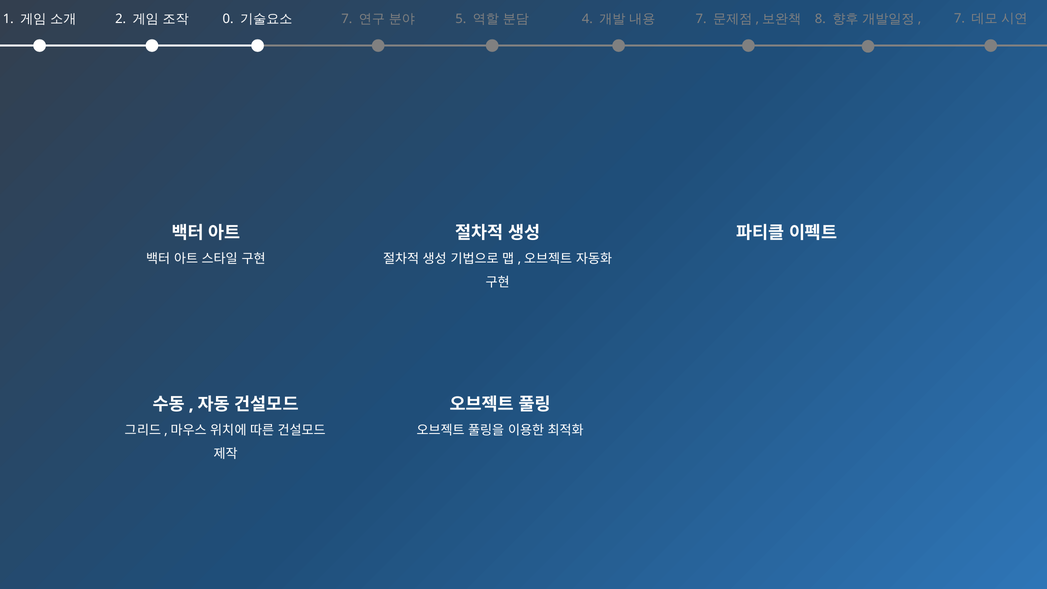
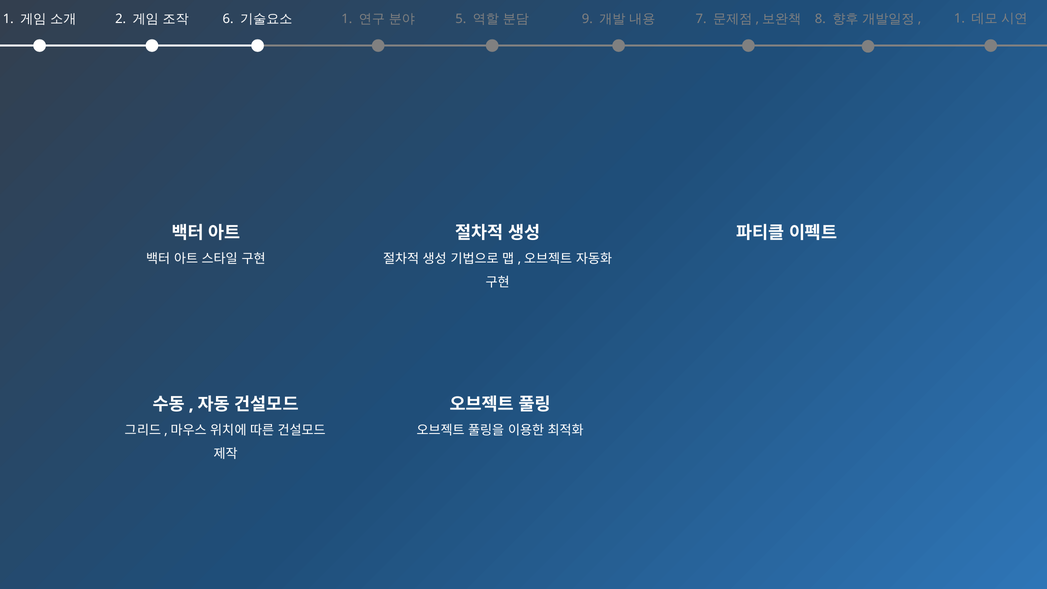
0: 0 -> 6 (228, 19)
7: 7 -> 1 (347, 19)
4: 4 -> 9 (587, 19)
7: 7 -> 1 (959, 18)
